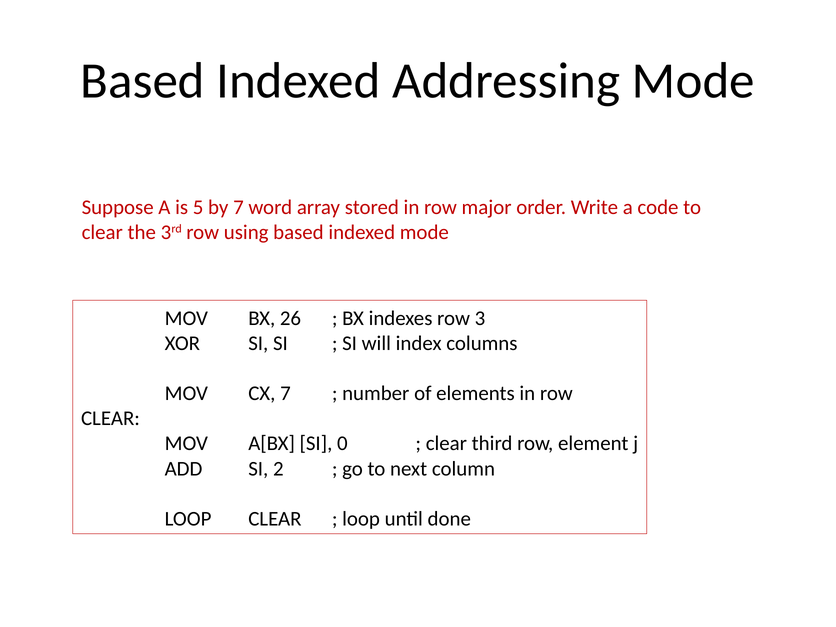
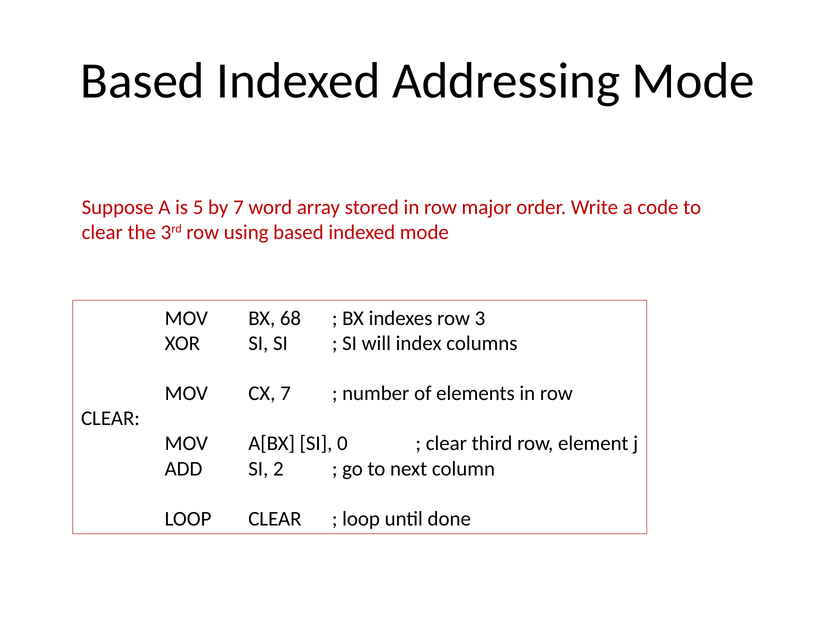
26: 26 -> 68 (290, 318)
